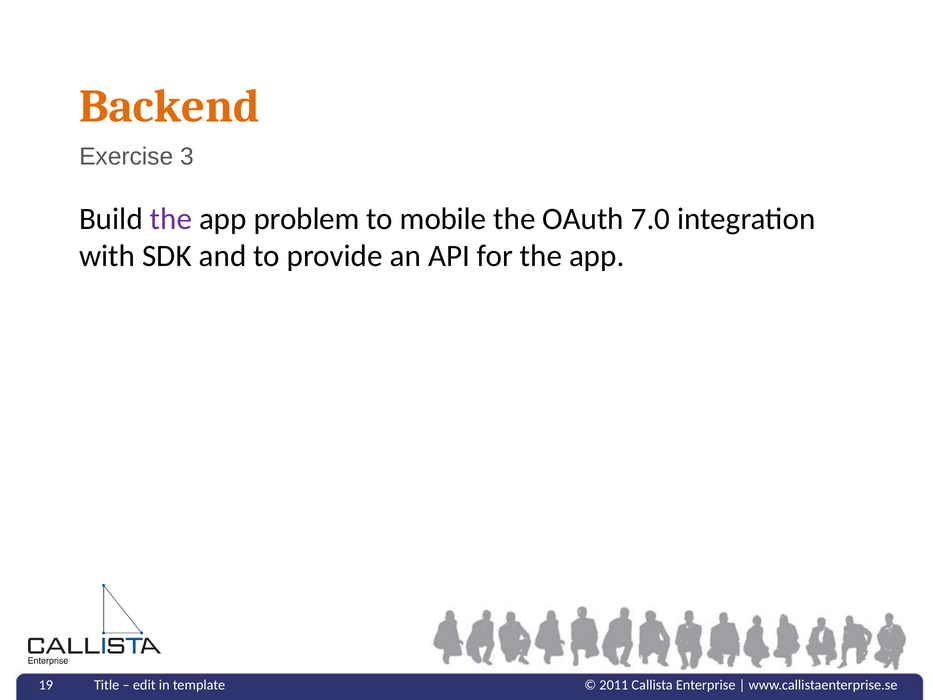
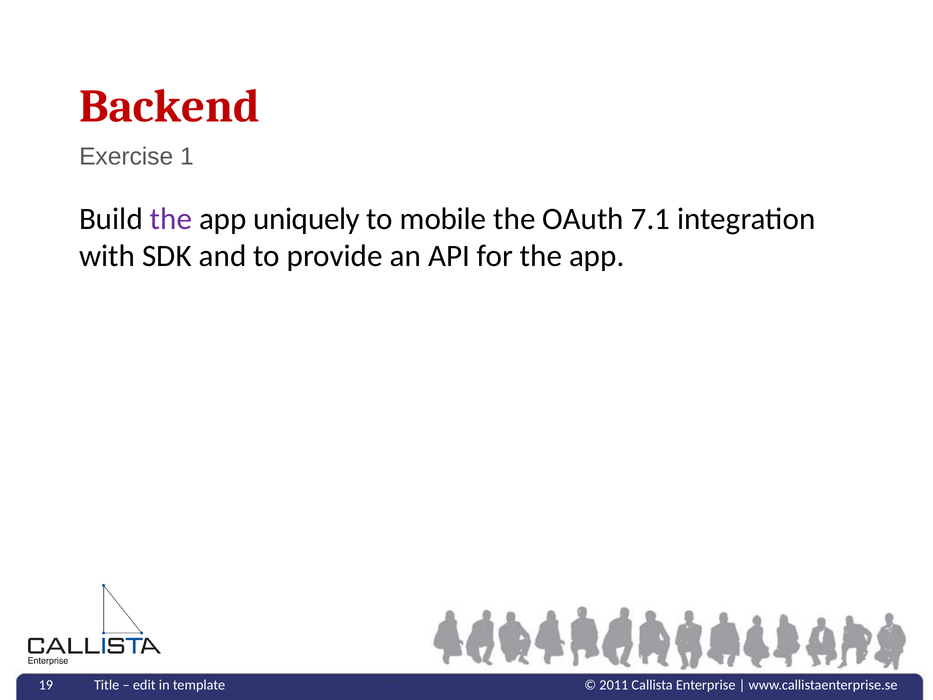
Backend colour: orange -> red (169, 106)
3: 3 -> 1 (187, 157)
problem: problem -> uniquely (307, 219)
7.0: 7.0 -> 7.1 (651, 219)
